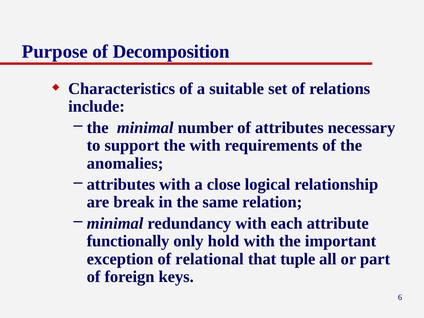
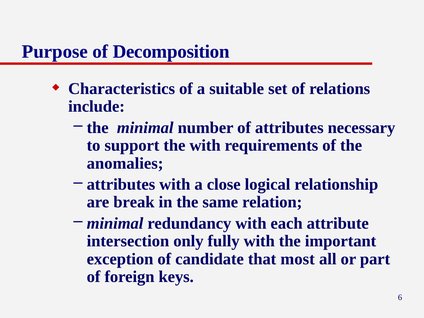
functionally: functionally -> intersection (128, 241)
hold: hold -> fully (224, 241)
relational: relational -> candidate (210, 259)
tuple: tuple -> most (298, 259)
